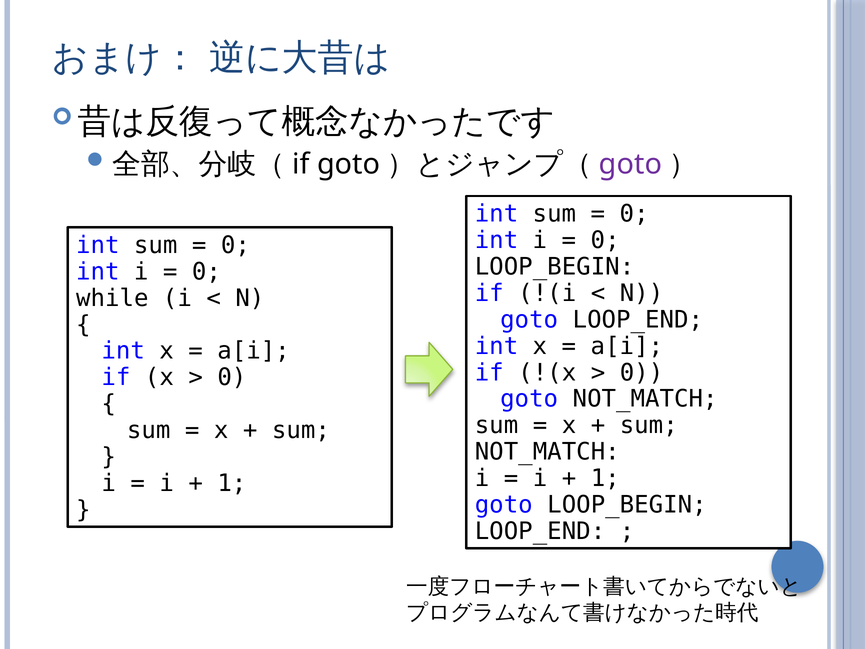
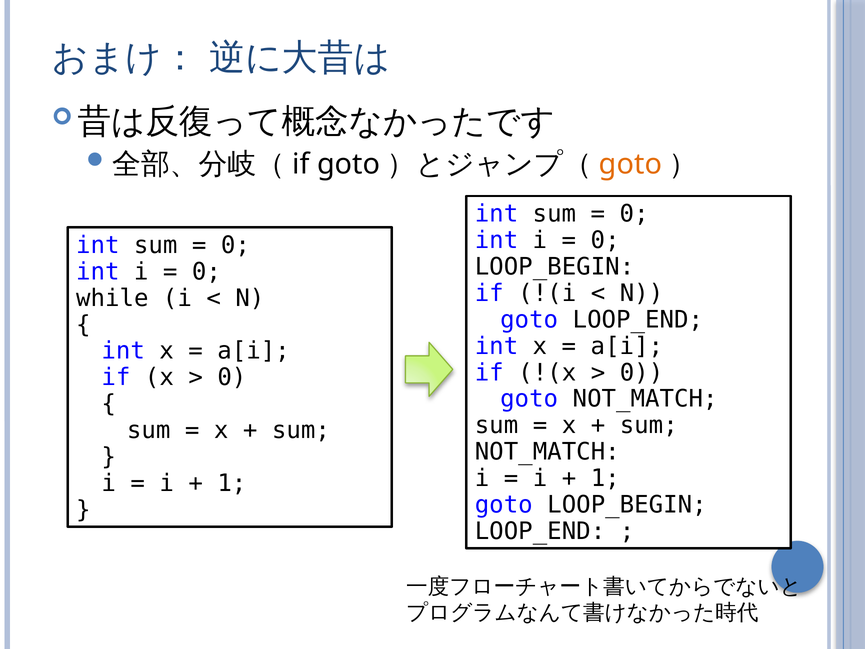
goto colour: purple -> orange (631, 164)
